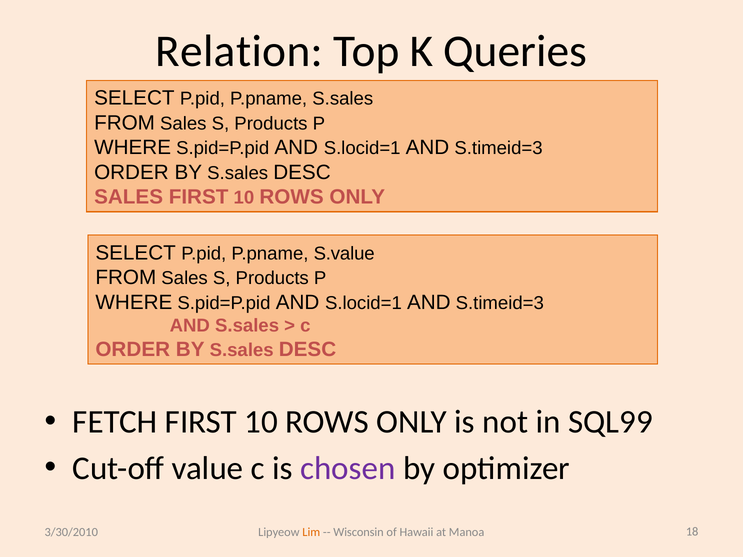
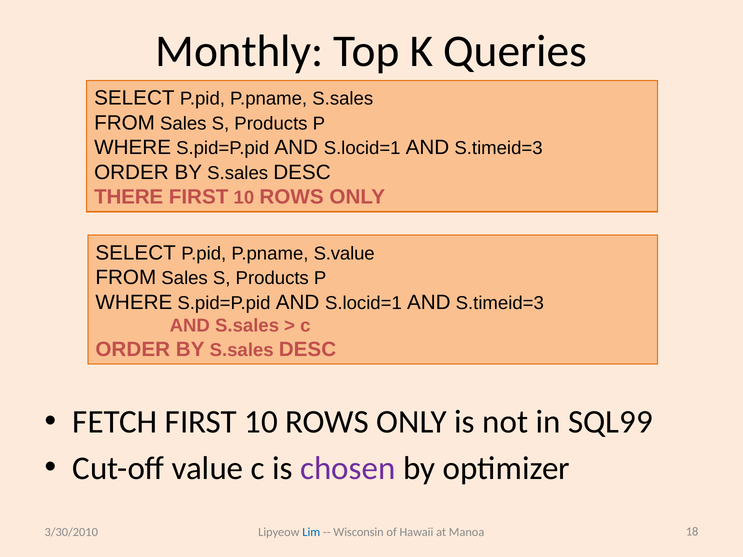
Relation: Relation -> Monthly (239, 51)
SALES: SALES -> THERE (129, 197)
Lim colour: orange -> blue (311, 532)
